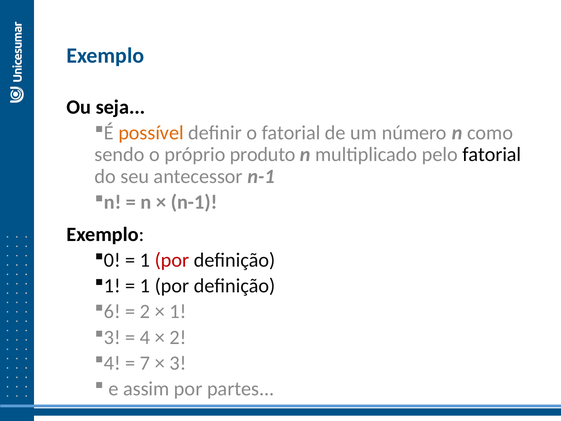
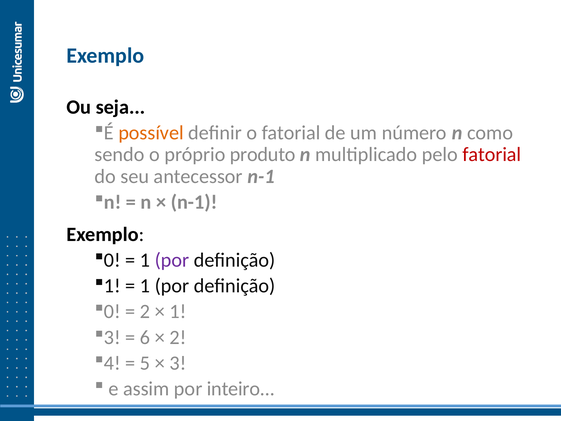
fatorial colour: black -> red (492, 154)
por colour: red -> purple (172, 260)
6: 6 -> 0 (112, 311)
4: 4 -> 6 (145, 337)
7: 7 -> 5 (145, 363)
partes: partes -> inteiro (241, 389)
